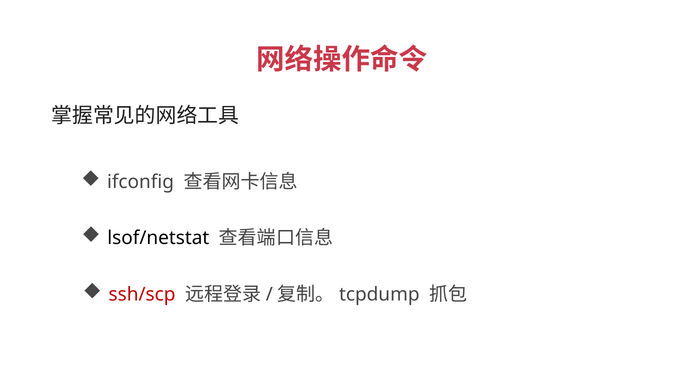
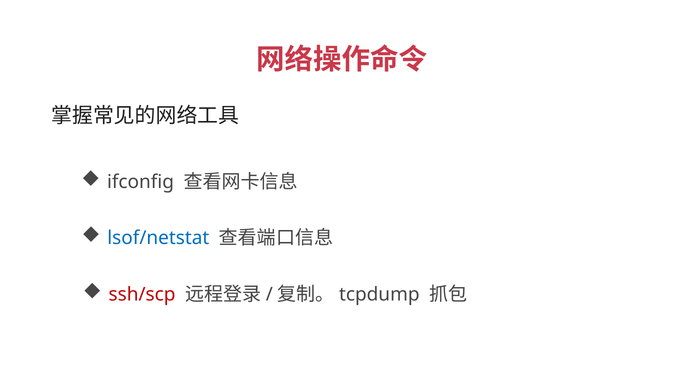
lsof/netstat colour: black -> blue (158, 238)
